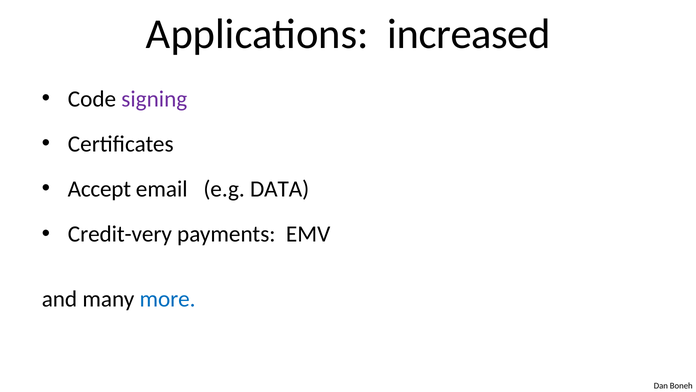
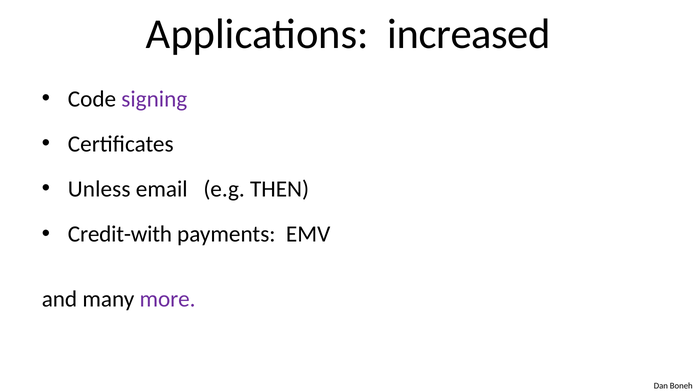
Accept: Accept -> Unless (99, 189)
DATA: DATA -> THEN (280, 189)
Credit-very: Credit-very -> Credit-with (120, 234)
more colour: blue -> purple (168, 299)
